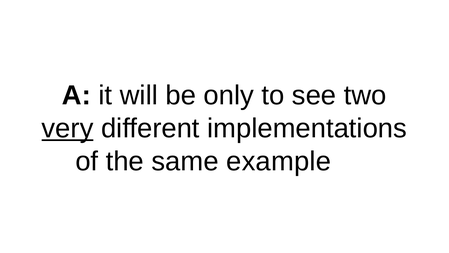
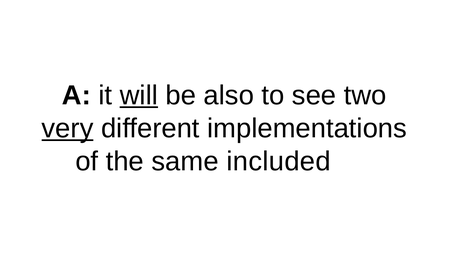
will underline: none -> present (139, 95)
only: only -> also (229, 95)
example: example -> included (279, 161)
